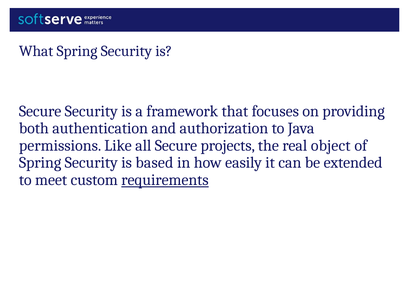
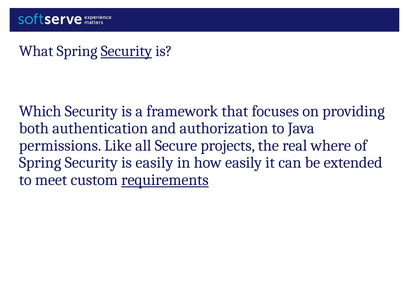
Security underline: none -> present (126, 51)
Secure: Secure -> Which (40, 111)
object: object -> where (331, 145)
is based: based -> easily (154, 163)
